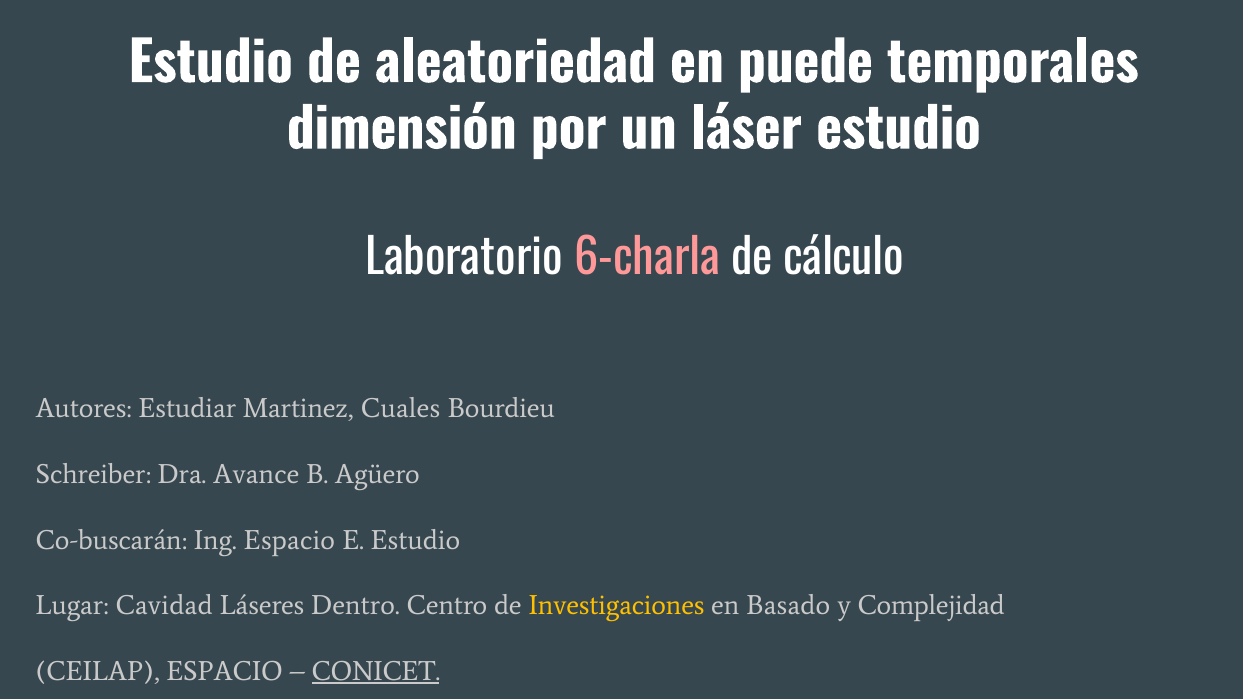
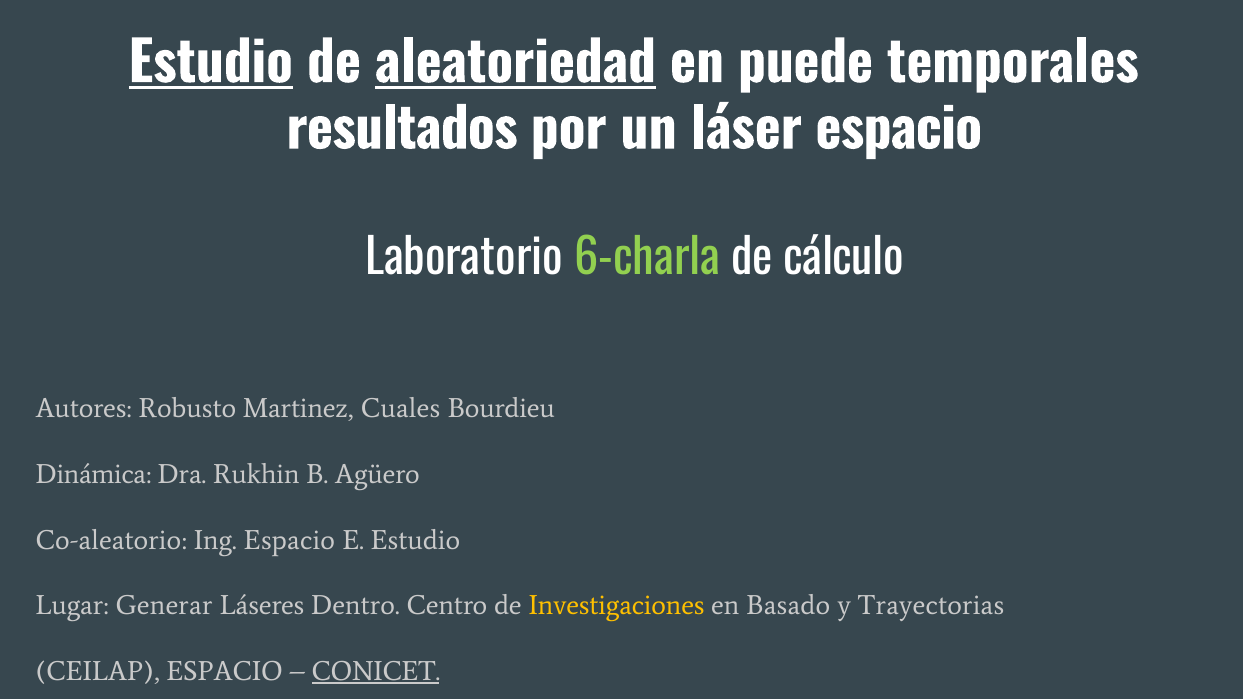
Estudio underline: none -> present (211, 64)
aleatoriedad underline: none -> present (515, 64)
dimensión: dimensión -> resultados (402, 130)
láser estudio: estudio -> espacio (899, 130)
6-charla colour: pink -> light green (647, 258)
Estudiar: Estudiar -> Robusto (187, 409)
Schreiber: Schreiber -> Dinámica (93, 474)
Avance: Avance -> Rukhin (256, 474)
Co-buscarán: Co-buscarán -> Co-aleatorio (111, 540)
Cavidad: Cavidad -> Generar (164, 606)
Complejidad: Complejidad -> Trayectorias (931, 606)
